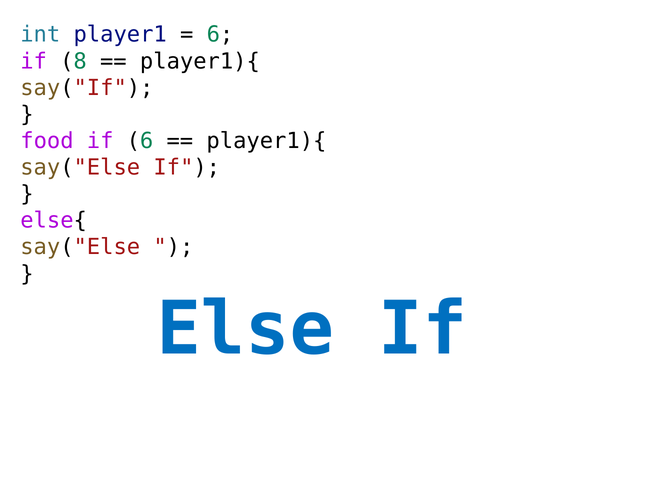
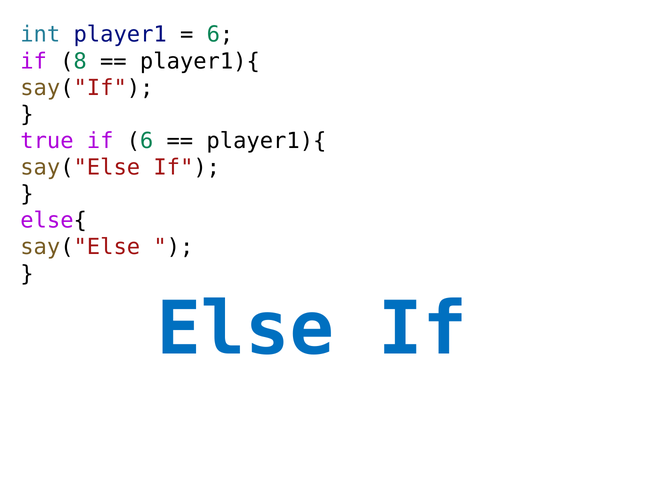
food: food -> true (47, 141)
